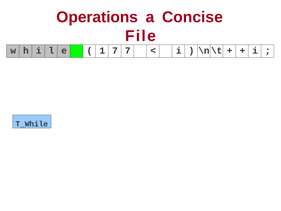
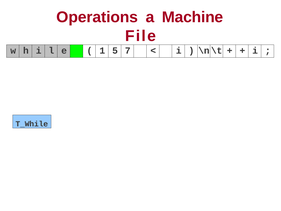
Concise: Concise -> Machine (193, 17)
1 7: 7 -> 5 (115, 51)
